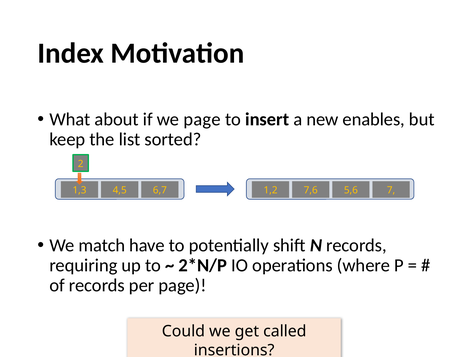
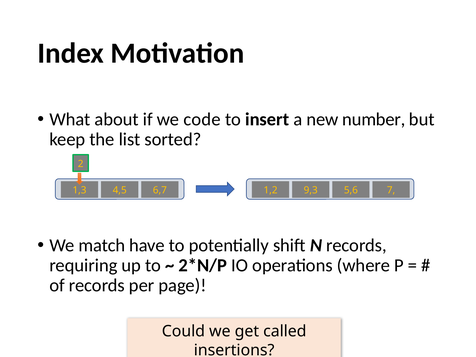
we page: page -> code (202, 119)
enables: enables -> number (374, 119)
7,6: 7,6 -> 9,3 (311, 190)
